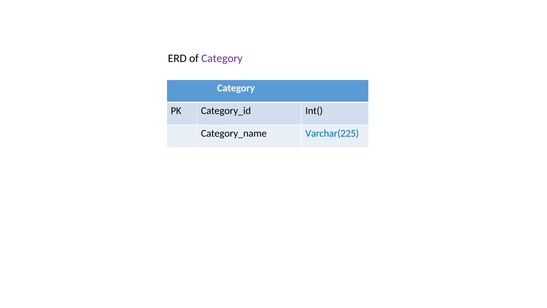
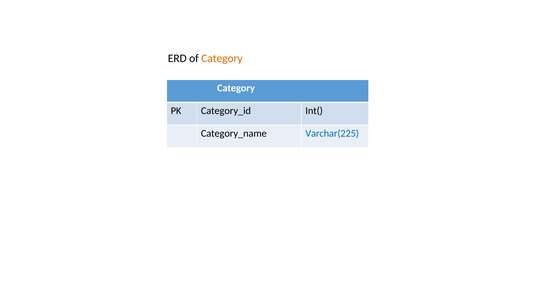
Category colour: purple -> orange (222, 58)
